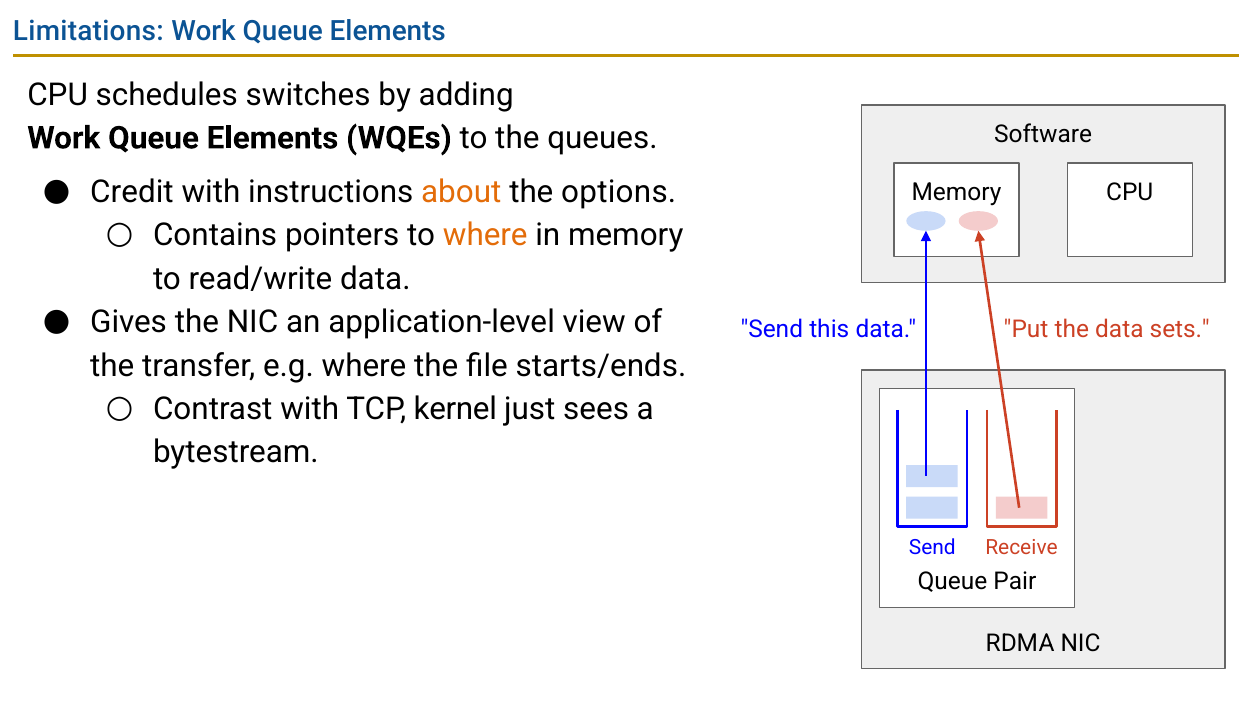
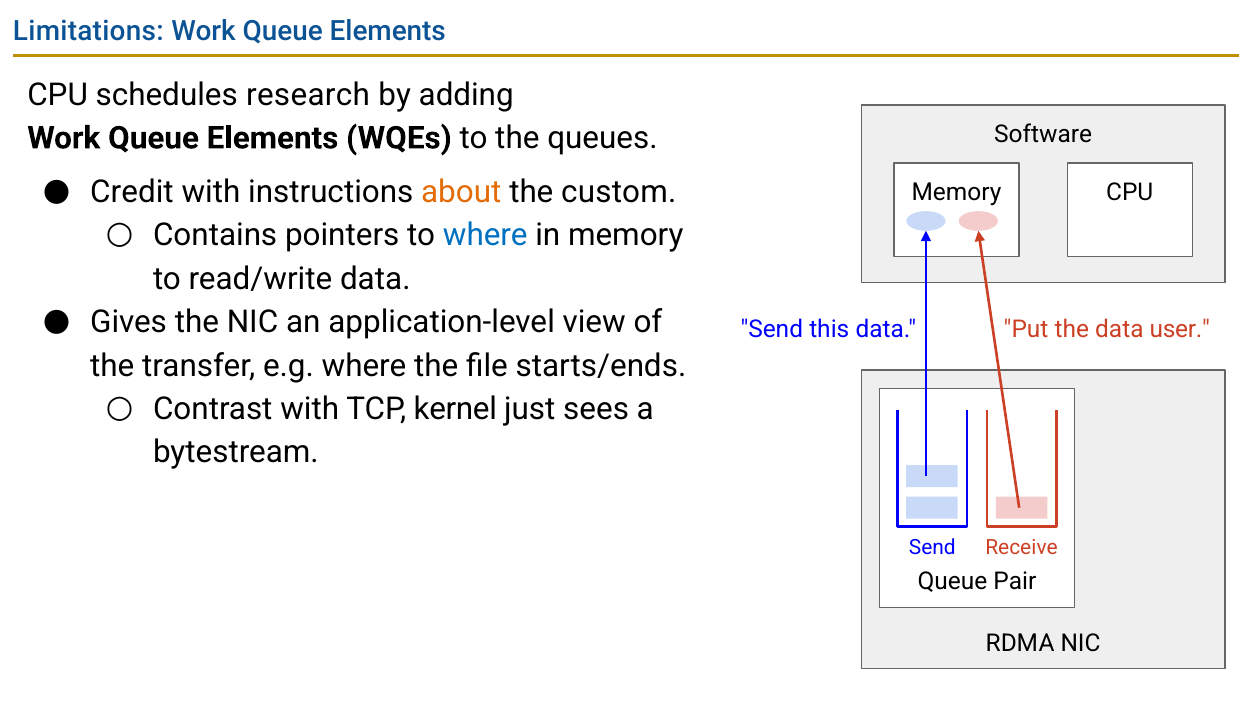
switches: switches -> research (308, 95)
options: options -> custom (619, 192)
where colour: orange -> blue (485, 235)
sets: sets -> user (1180, 330)
